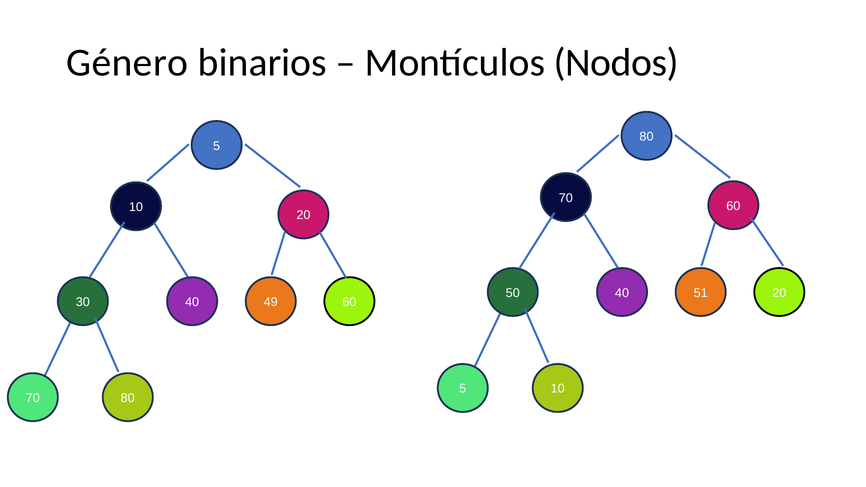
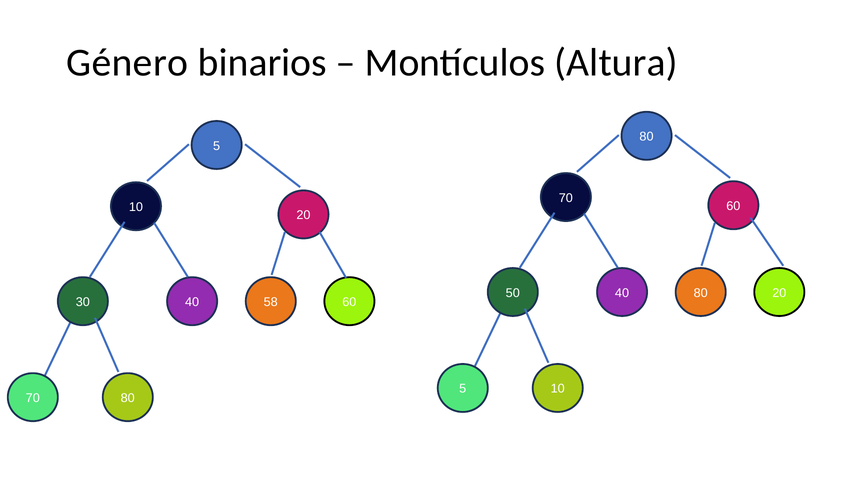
Nodos: Nodos -> Altura (616, 63)
50 51: 51 -> 80 (701, 293)
49: 49 -> 58 (271, 302)
